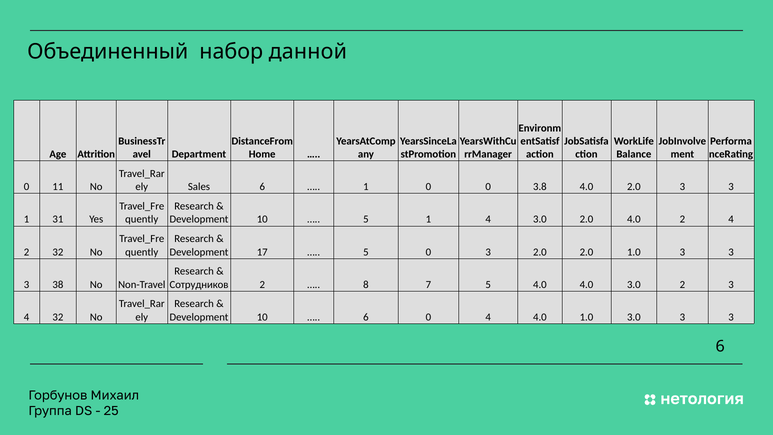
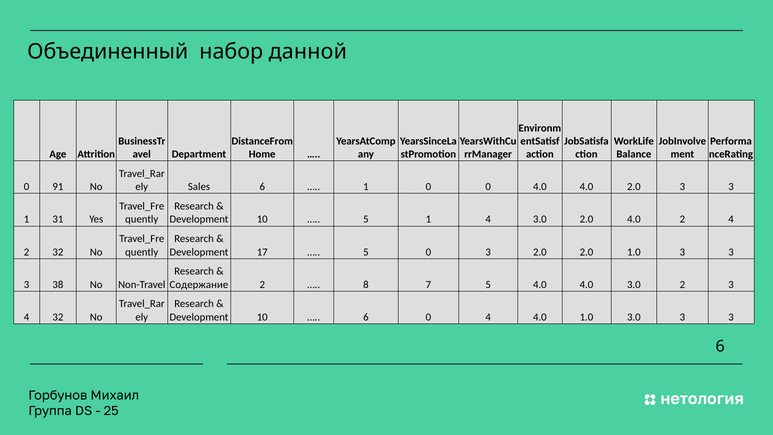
11: 11 -> 91 (58, 187)
0 3.8: 3.8 -> 4.0 (540, 187)
Сотрудников: Сотрудников -> Содержание (199, 284)
